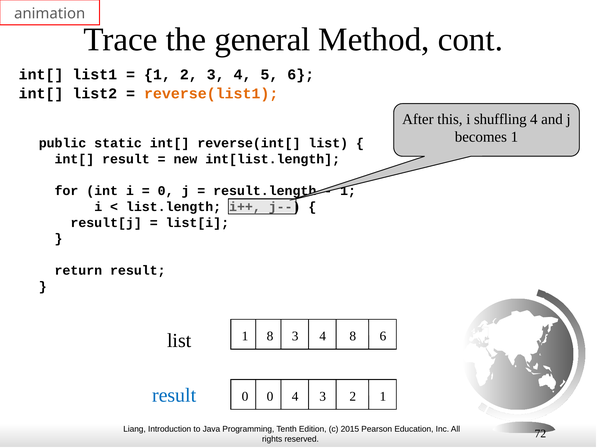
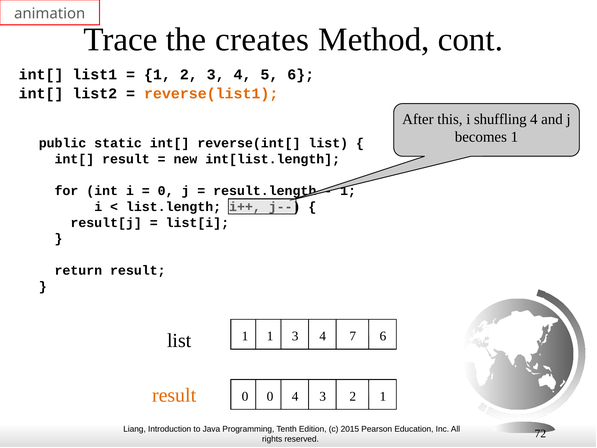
general: general -> creates (262, 40)
1 8: 8 -> 1 (270, 336)
4 8: 8 -> 7 (353, 336)
result colour: blue -> orange (174, 395)
